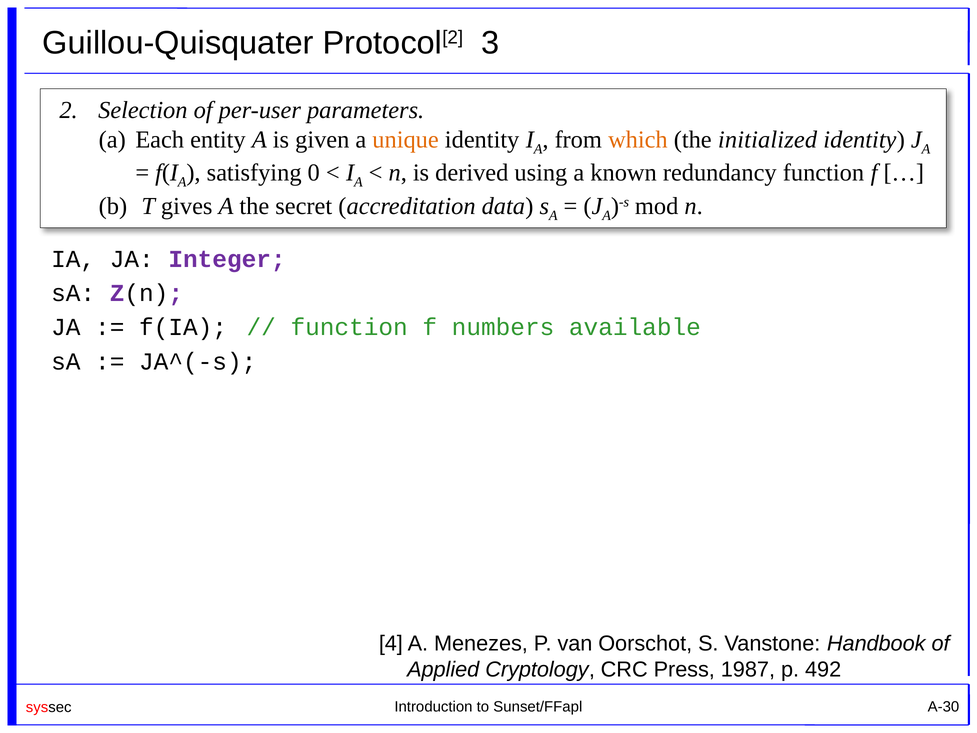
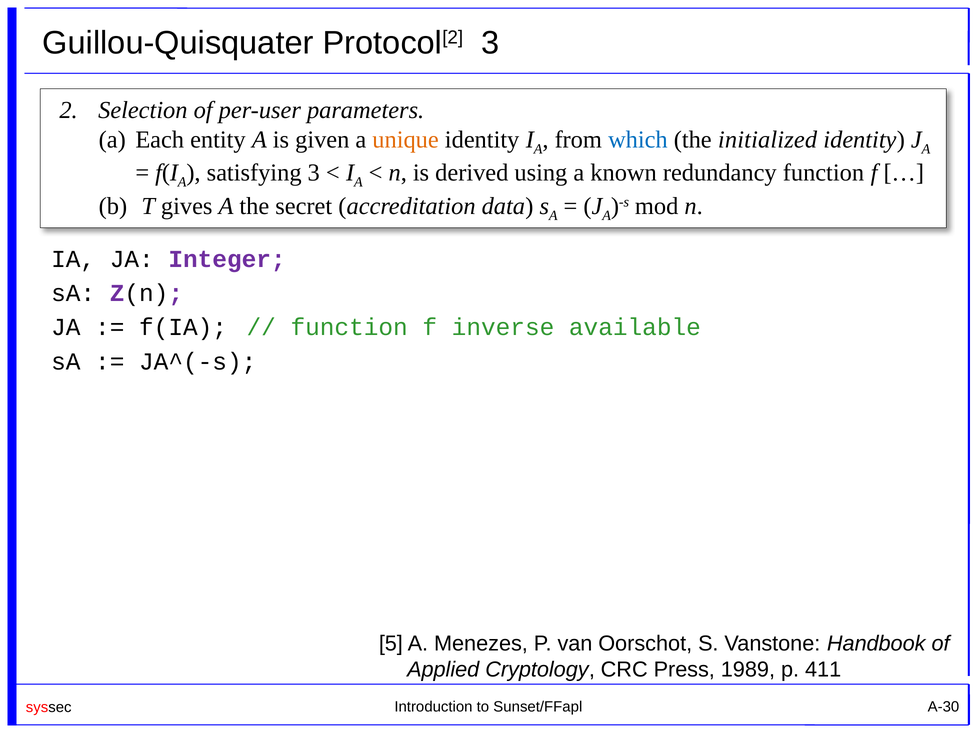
which colour: orange -> blue (638, 139)
satisfying 0: 0 -> 3 (314, 173)
numbers: numbers -> inverse (503, 327)
4: 4 -> 5 (391, 643)
1987: 1987 -> 1989 (748, 669)
492: 492 -> 411 (823, 669)
